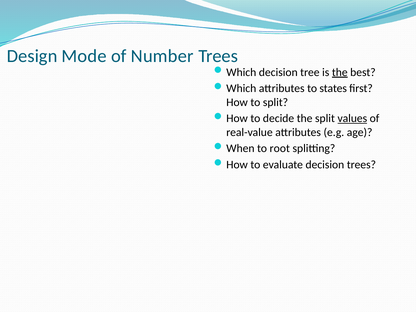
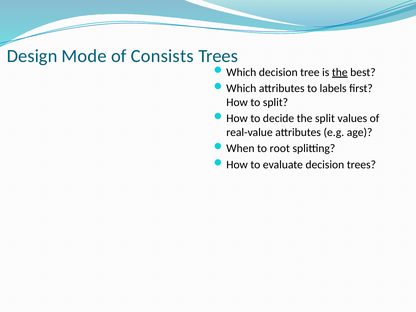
Number: Number -> Consists (162, 56)
states: states -> labels (333, 88)
values underline: present -> none (352, 118)
